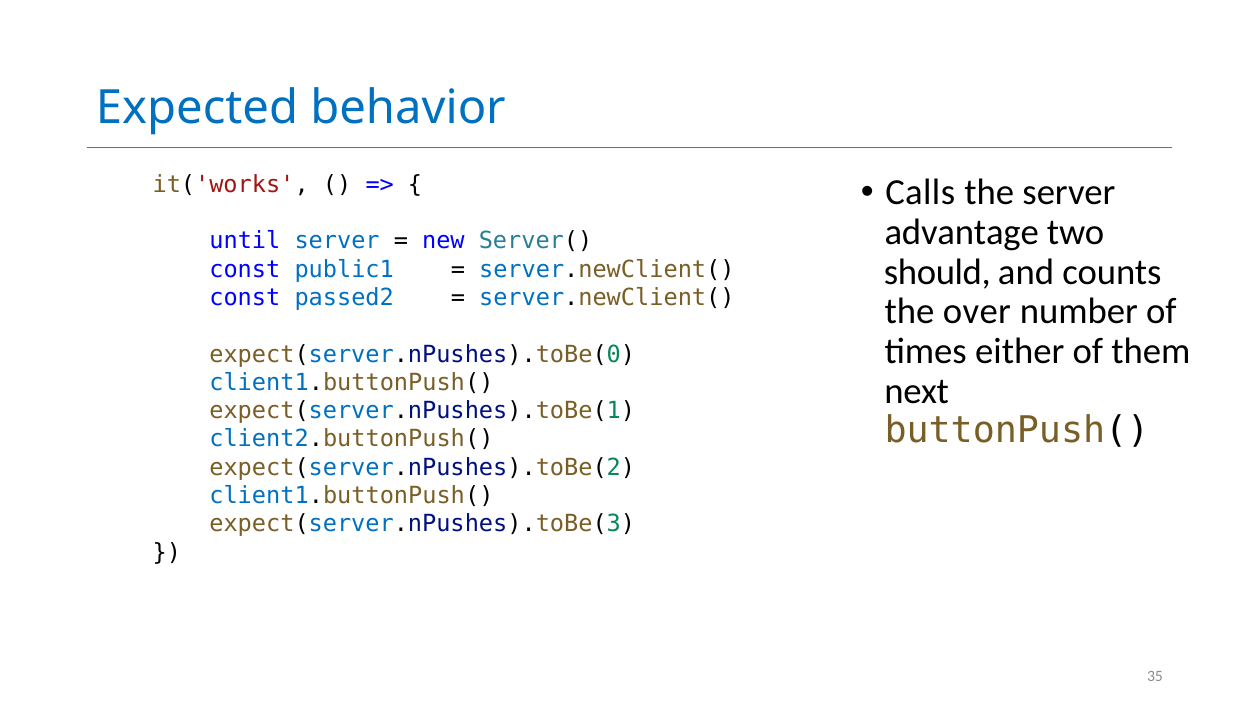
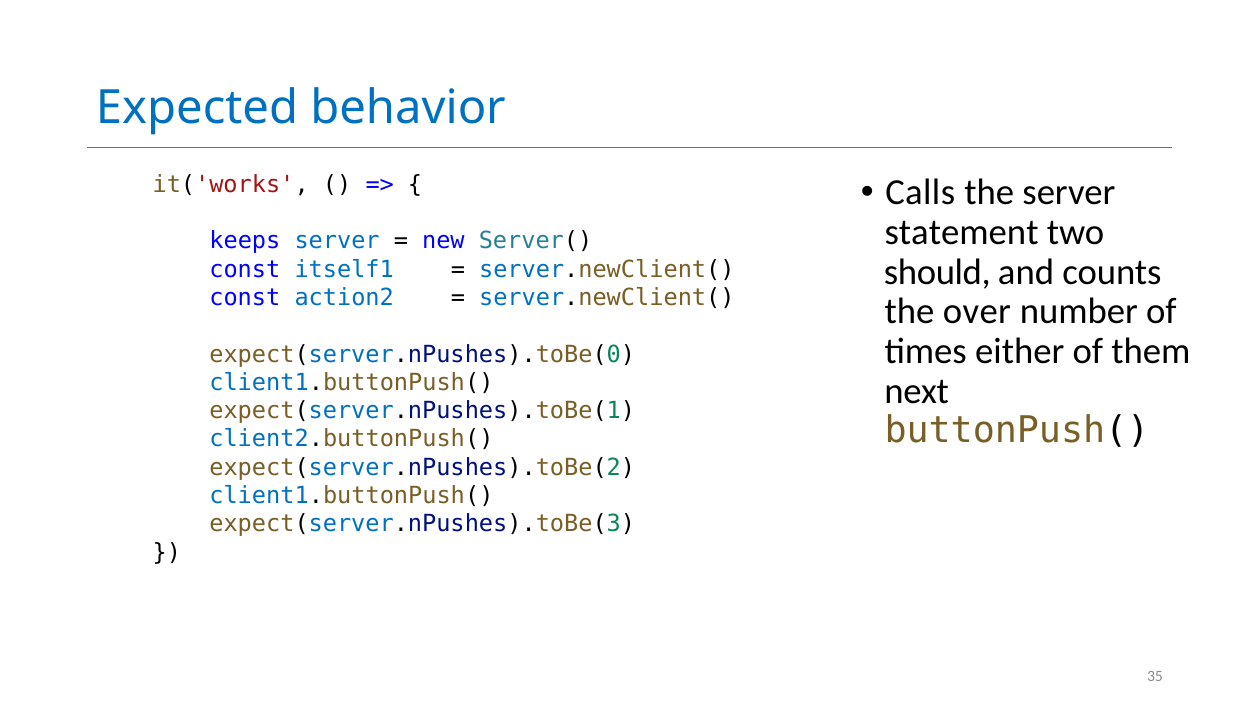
advantage: advantage -> statement (962, 233)
until: until -> keeps (245, 241)
public1: public1 -> itself1 (344, 269)
passed2: passed2 -> action2 (344, 298)
